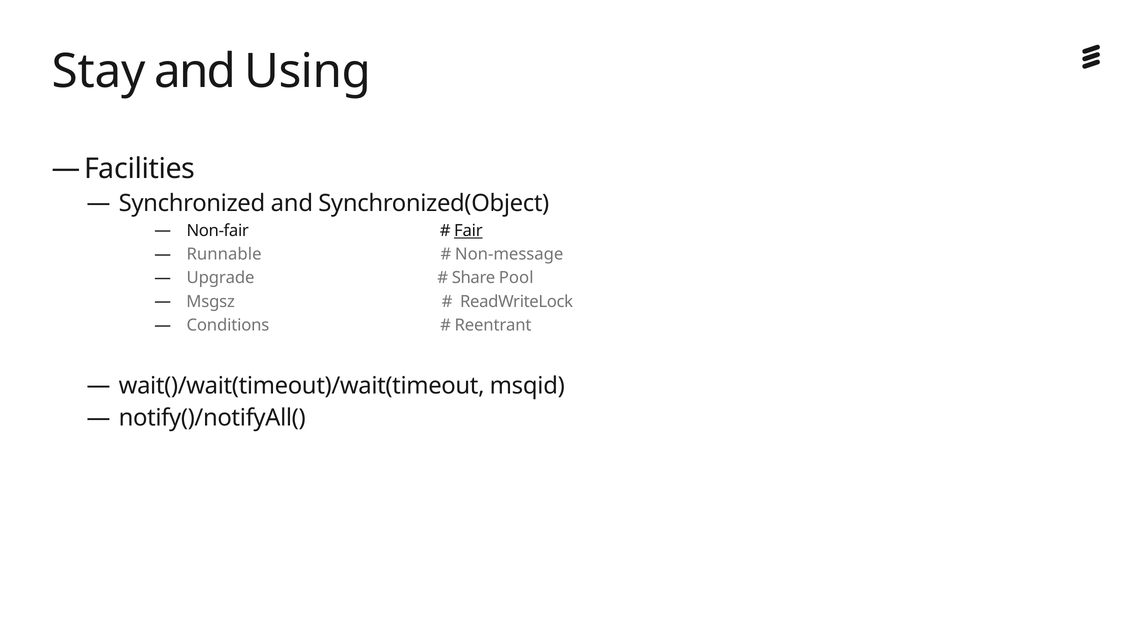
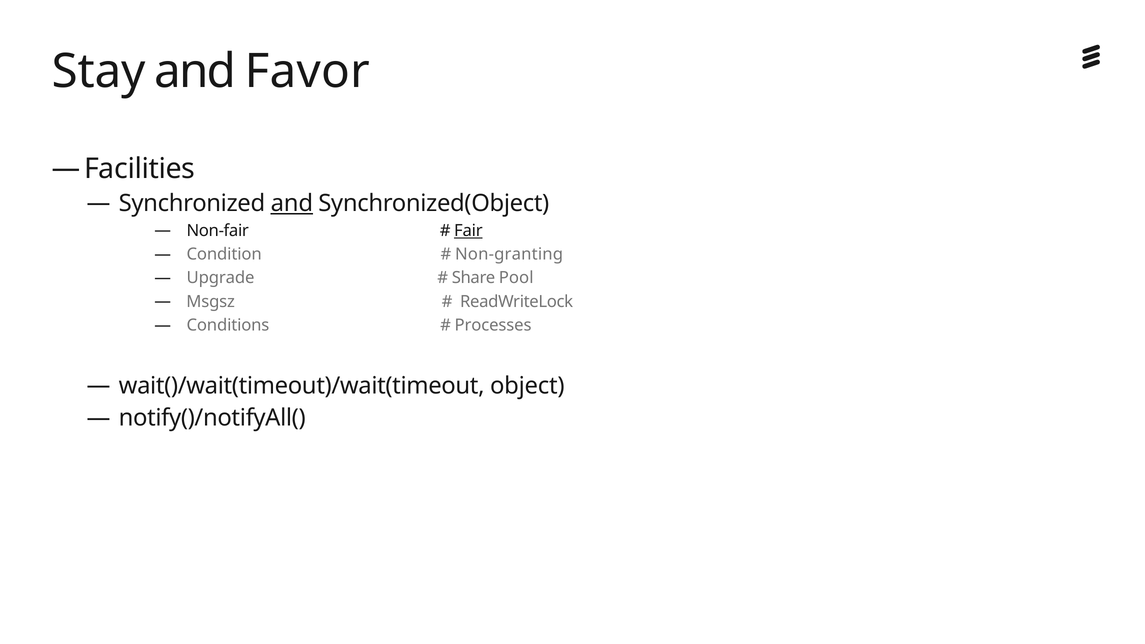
Using: Using -> Favor (307, 71)
and underline: none -> present (292, 203)
Runnable: Runnable -> Condition (224, 254)
Non-message: Non-message -> Non-granting (509, 254)
Reentrant: Reentrant -> Processes (493, 325)
msqid: msqid -> object (527, 386)
